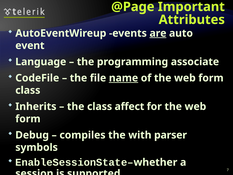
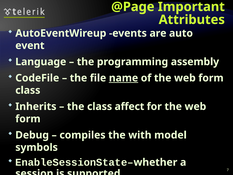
are underline: present -> none (158, 33)
associate: associate -> assembly (195, 62)
parser: parser -> model (170, 135)
